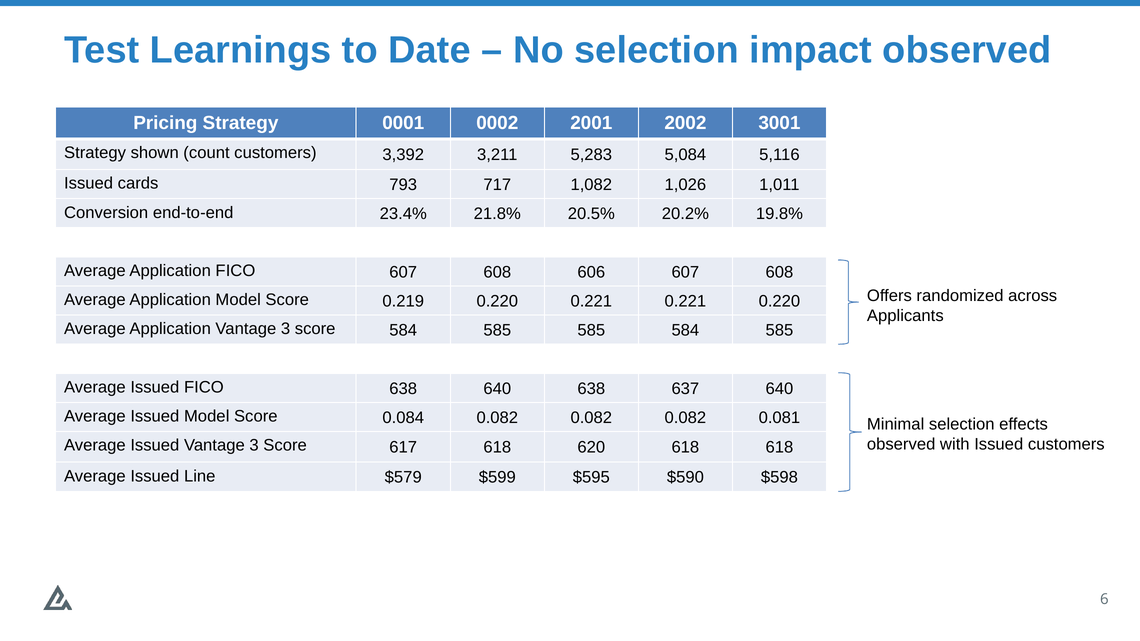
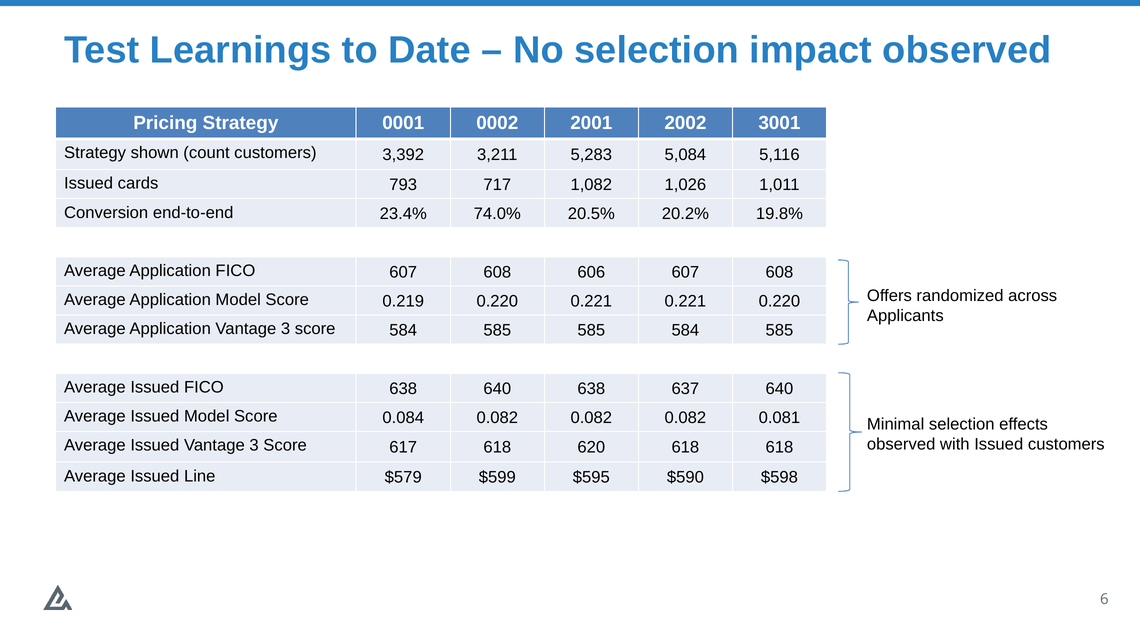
21.8%: 21.8% -> 74.0% (497, 214)
